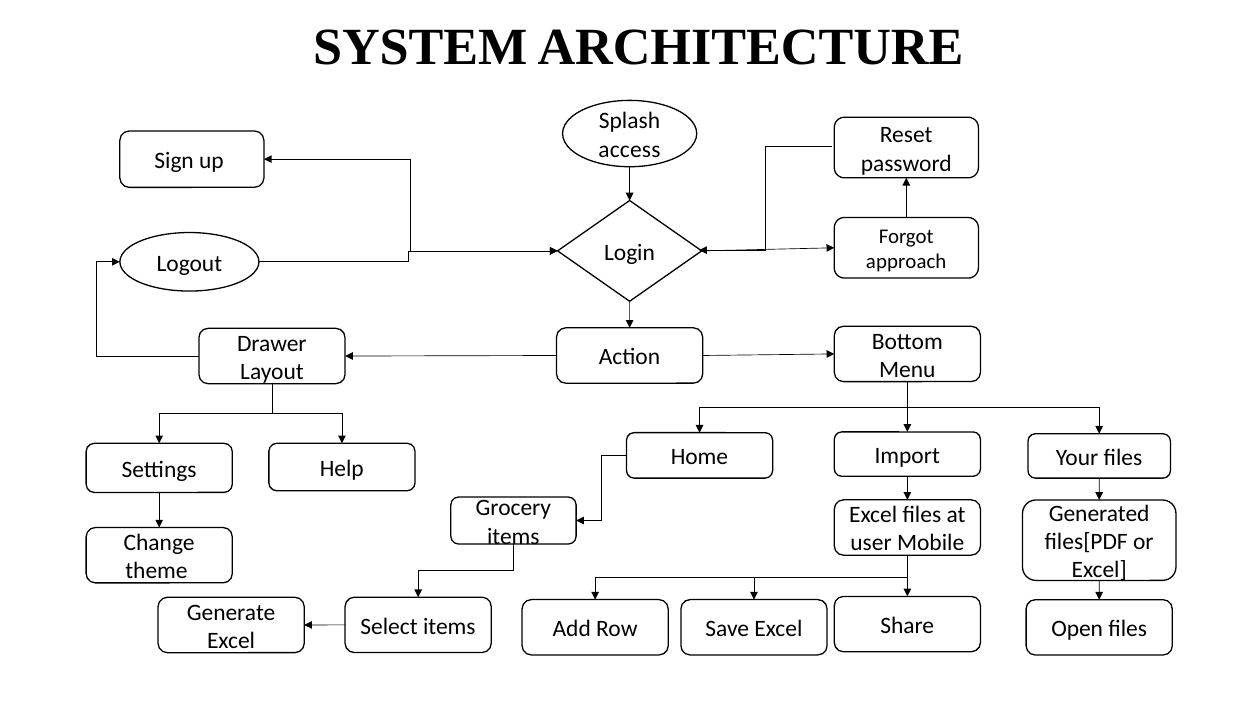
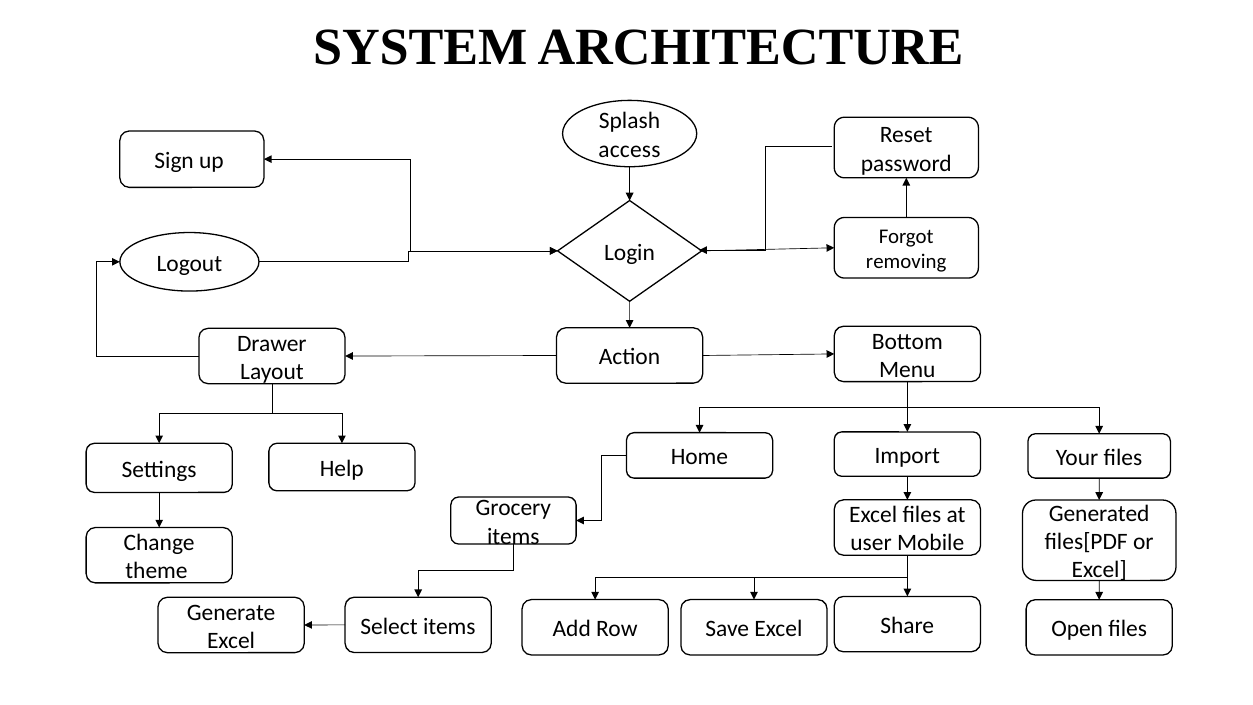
approach: approach -> removing (906, 262)
